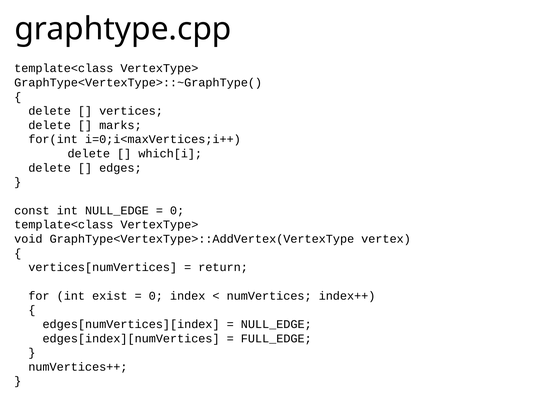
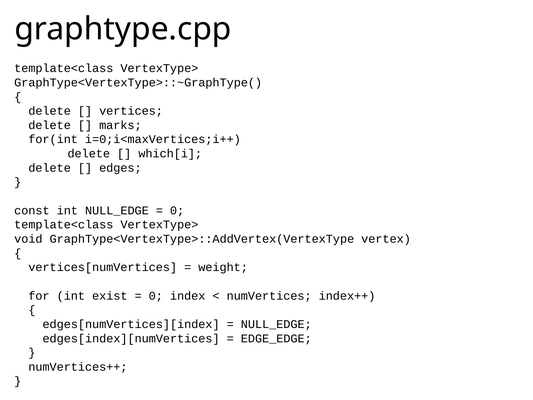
return: return -> weight (223, 267)
FULL_EDGE: FULL_EDGE -> EDGE_EDGE (276, 338)
